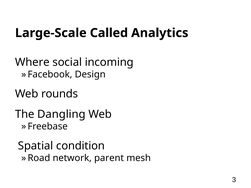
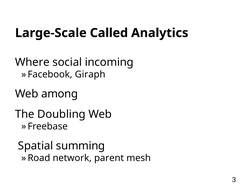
Design: Design -> Giraph (90, 75)
rounds: rounds -> among (60, 94)
Dangling: Dangling -> Doubling (61, 114)
condition: condition -> summing (81, 146)
